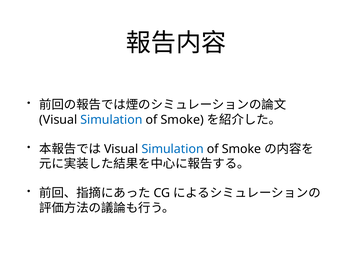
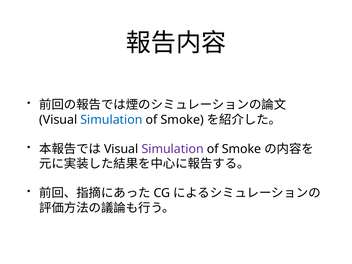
Simulation colour: blue -> purple (173, 149)
